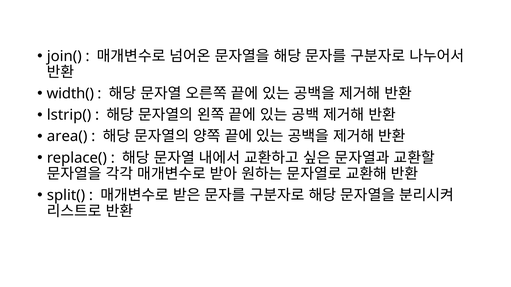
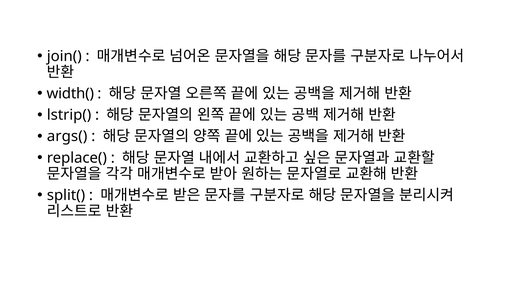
area(: area( -> args( (67, 137)
